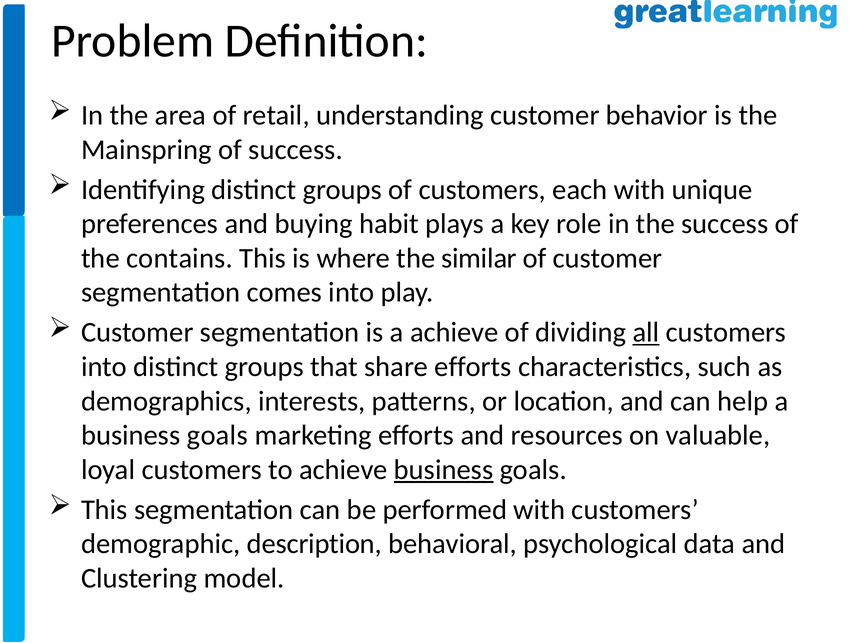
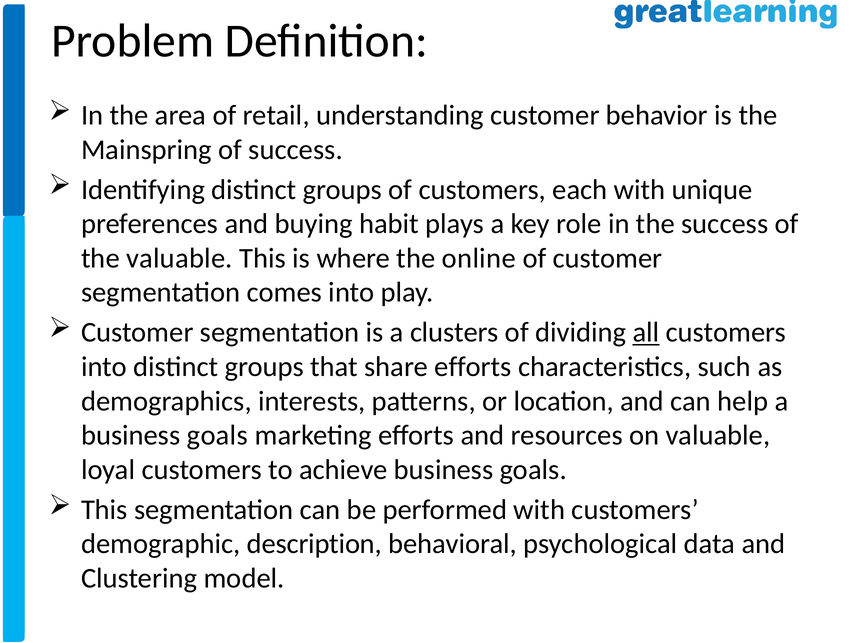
the contains: contains -> valuable (179, 258)
similar: similar -> online (479, 258)
a achieve: achieve -> clusters (454, 333)
business underline: present -> none (444, 470)
